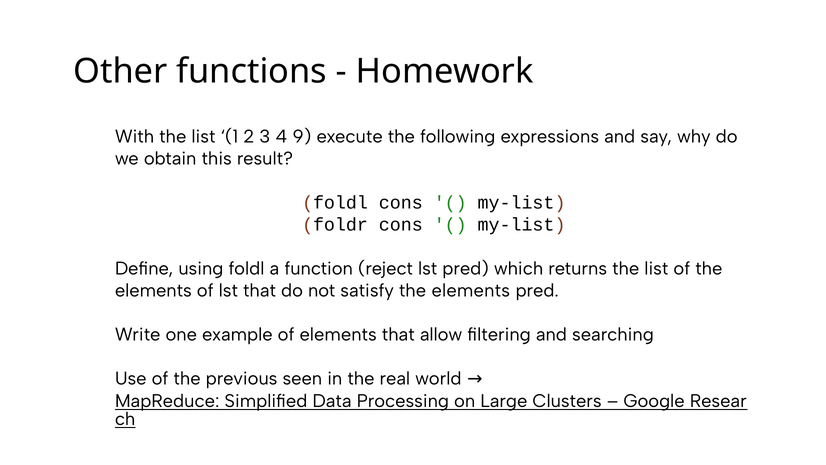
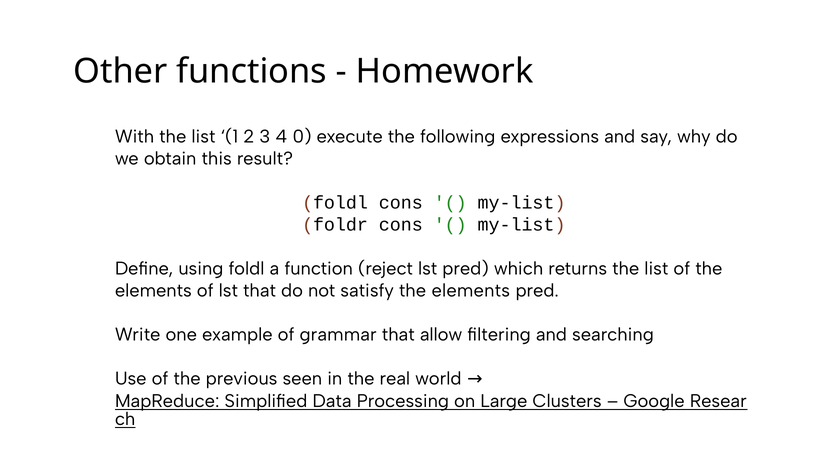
9: 9 -> 0 (302, 136)
of elements: elements -> grammar (338, 335)
